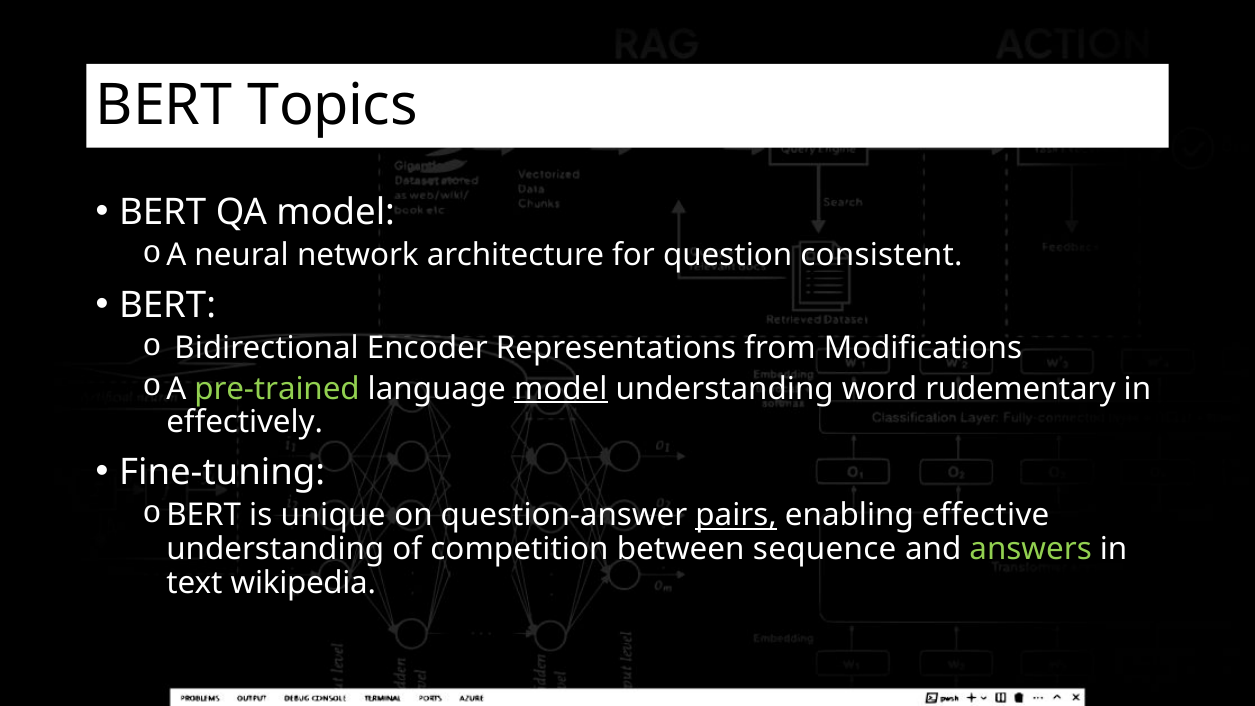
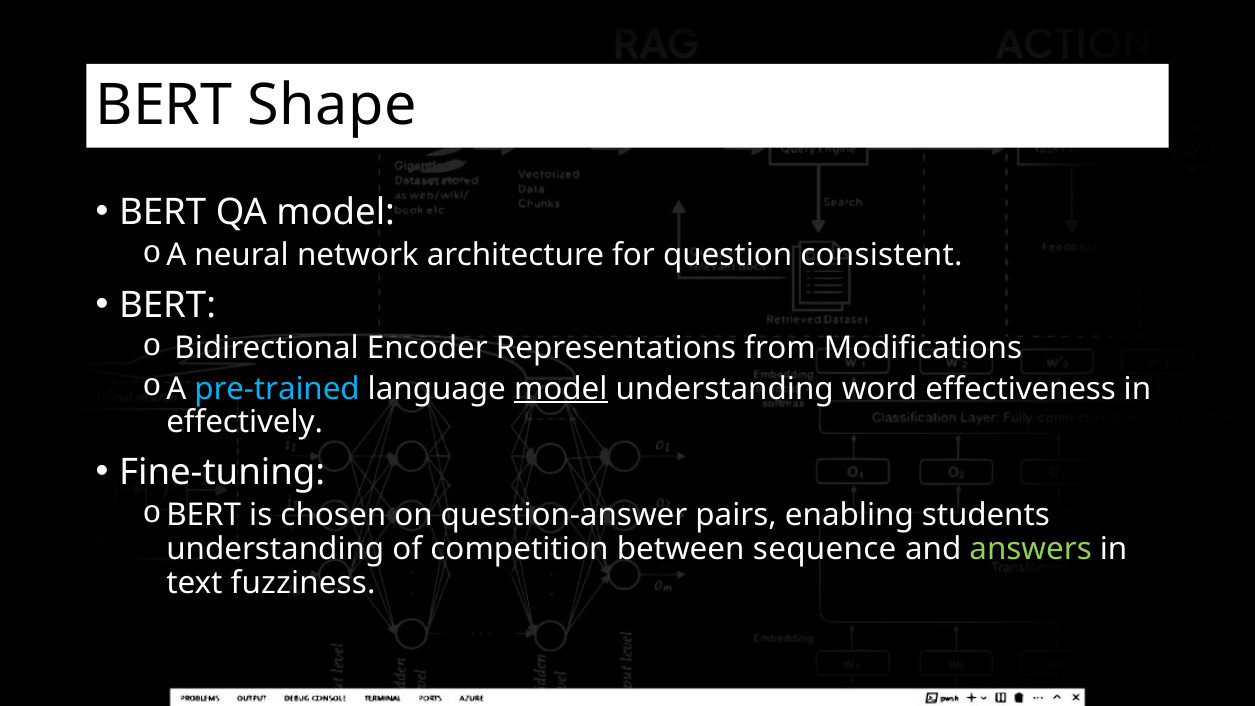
Topics: Topics -> Shape (332, 105)
pre-trained colour: light green -> light blue (277, 389)
rudementary: rudementary -> effectiveness (1021, 389)
unique: unique -> chosen (333, 516)
pairs underline: present -> none (736, 516)
effective: effective -> students (986, 516)
wikipedia: wikipedia -> fuzziness (303, 583)
